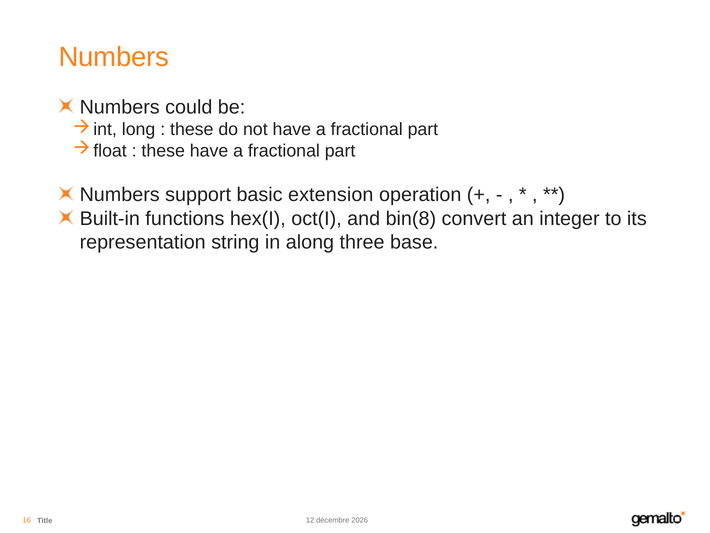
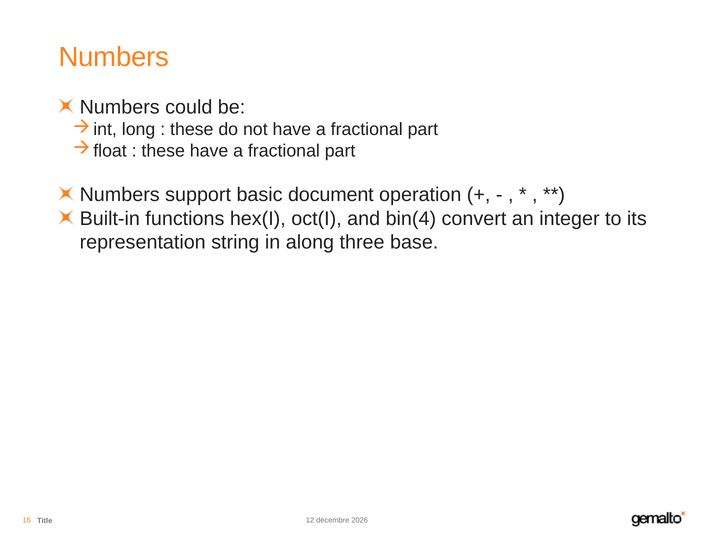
extension: extension -> document (331, 195)
bin(8: bin(8 -> bin(4 (411, 218)
